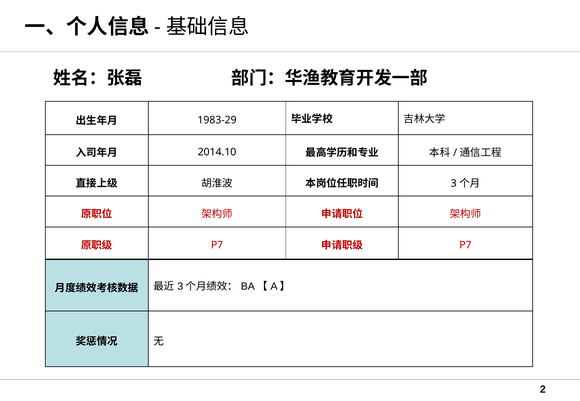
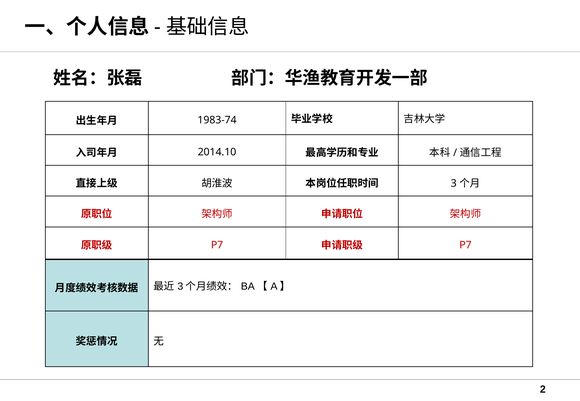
1983-29: 1983-29 -> 1983-74 (217, 120)
